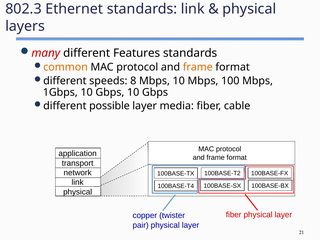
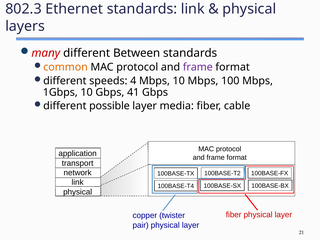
Features: Features -> Between (137, 53)
frame colour: orange -> purple (198, 67)
8: 8 -> 4 (133, 81)
Gbps 10: 10 -> 41 (133, 92)
